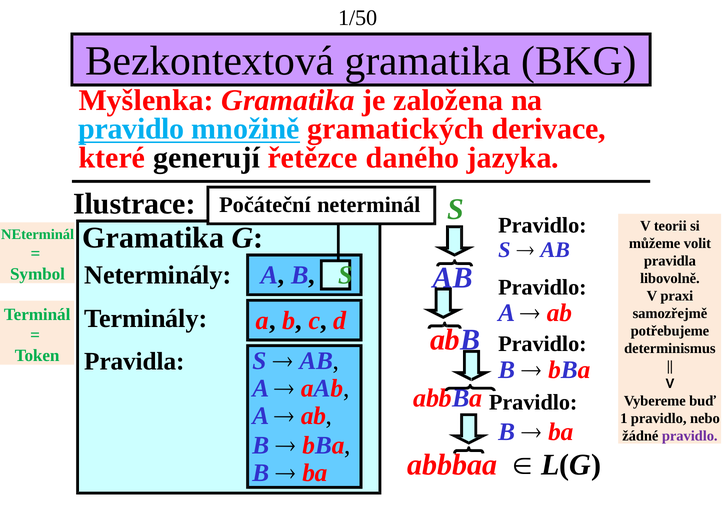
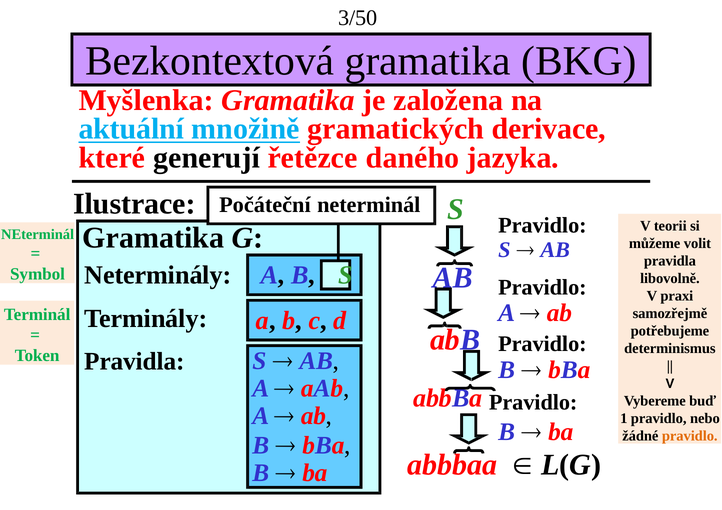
1/50: 1/50 -> 3/50 (358, 18)
pravidlo: pravidlo -> aktuální (131, 129)
pravidlo colour: purple -> orange (690, 436)
